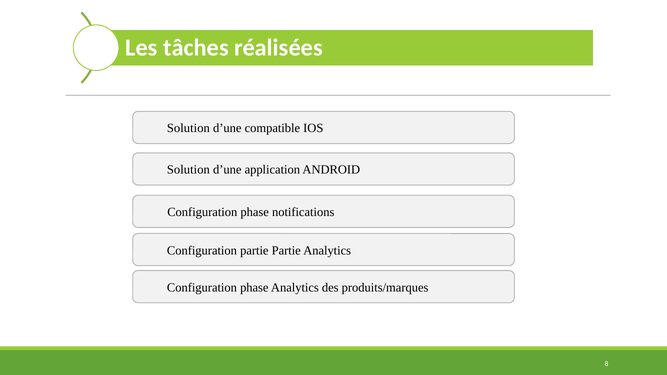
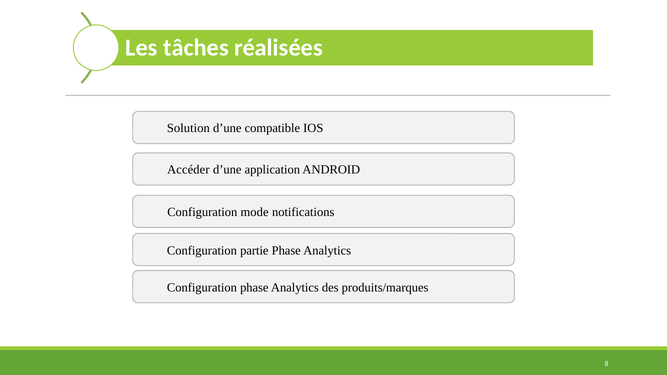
Solution: Solution -> Accéder (188, 170)
phase: phase -> mode (255, 212)
partie Partie: Partie -> Phase (286, 251)
